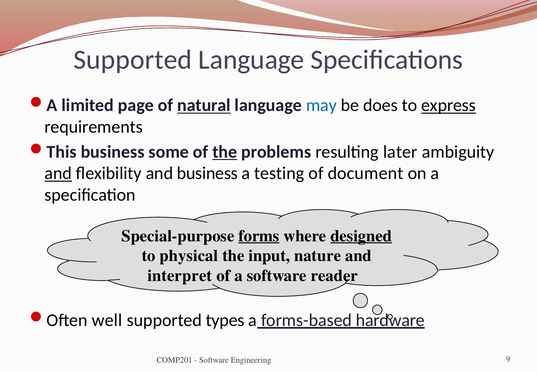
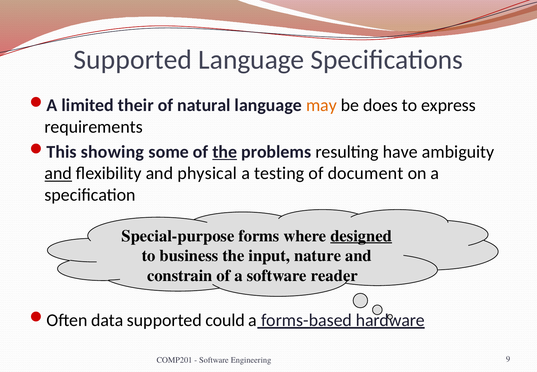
page: page -> their (136, 105)
natural underline: present -> none (204, 105)
may colour: blue -> orange (321, 105)
express underline: present -> none (449, 105)
This business: business -> showing (113, 152)
later: later -> have (400, 152)
and business: business -> physical (207, 173)
forms underline: present -> none (259, 236)
physical: physical -> business (189, 256)
interpret: interpret -> constrain (180, 275)
well: well -> data (107, 320)
types: types -> could (225, 320)
